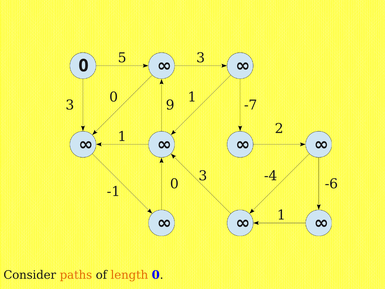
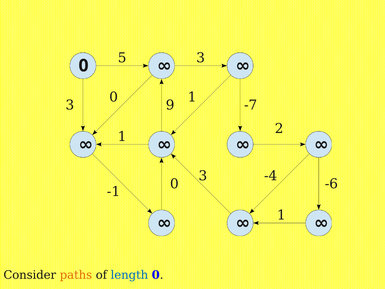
length colour: orange -> blue (129, 275)
